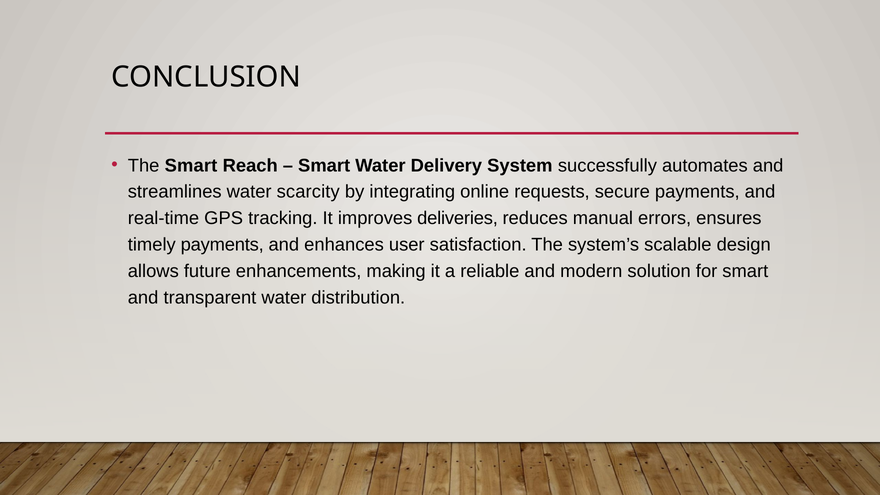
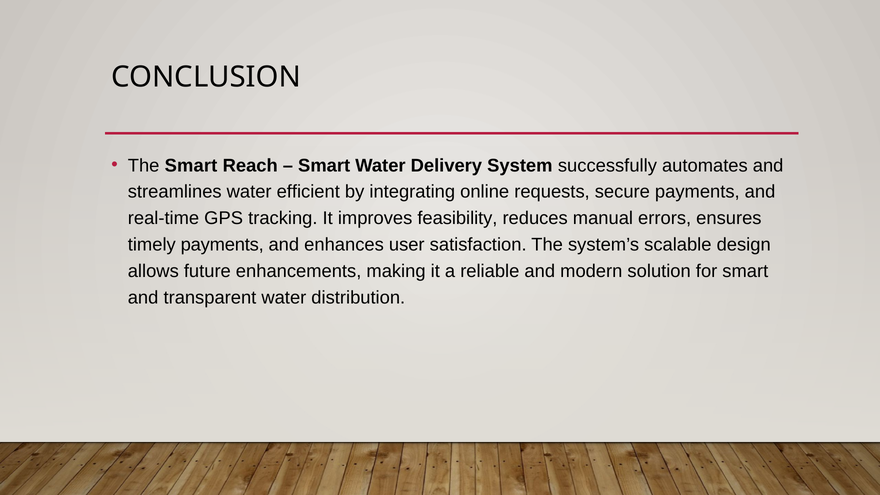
scarcity: scarcity -> efficient (308, 192)
deliveries: deliveries -> feasibility (457, 218)
